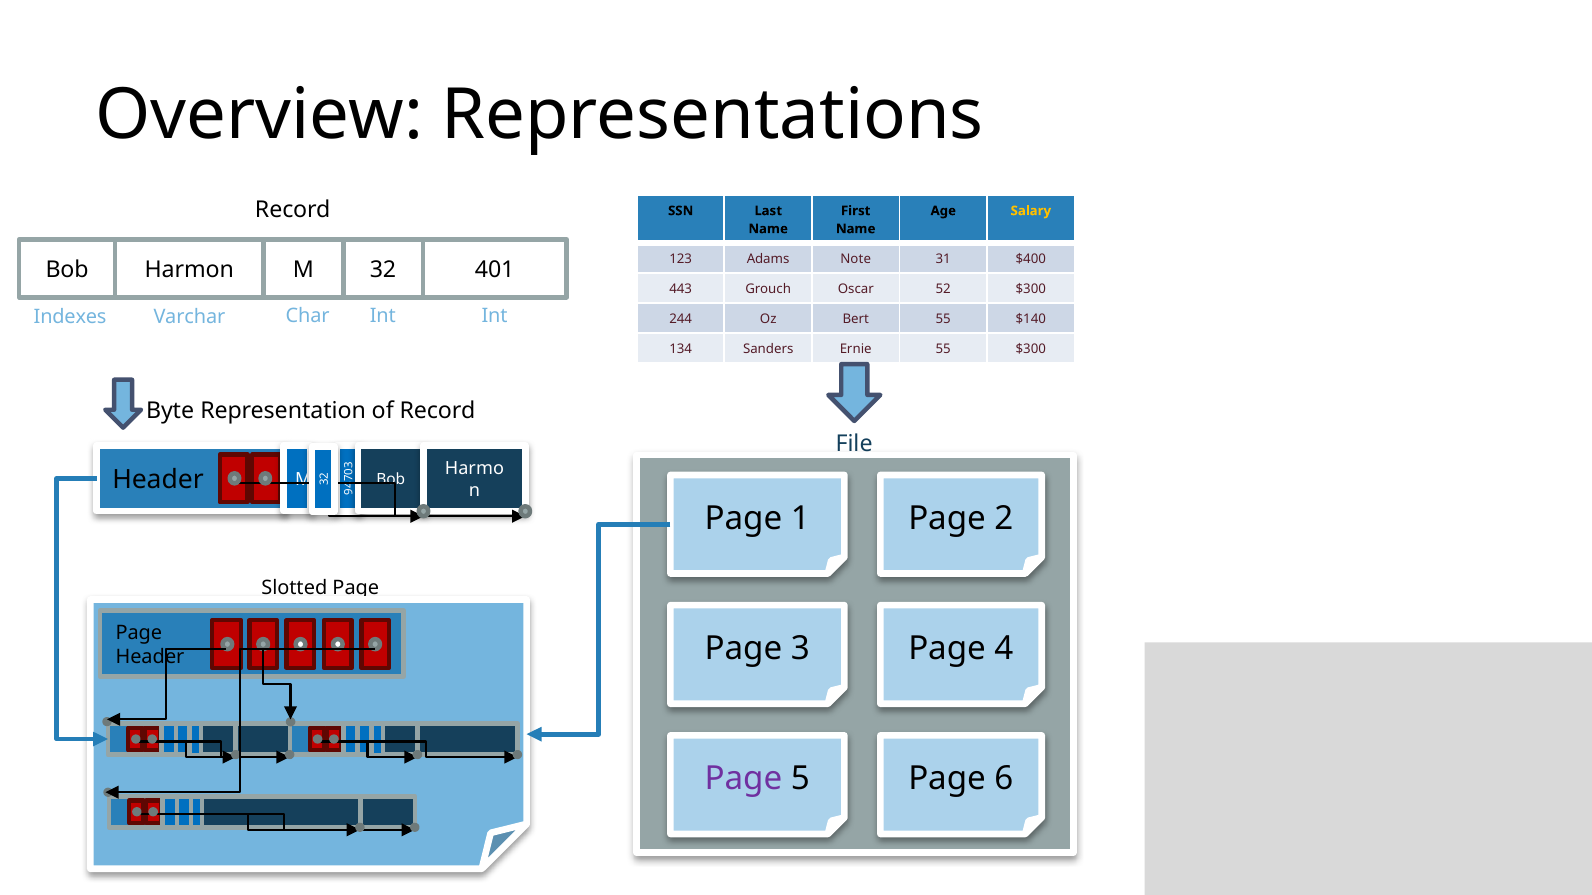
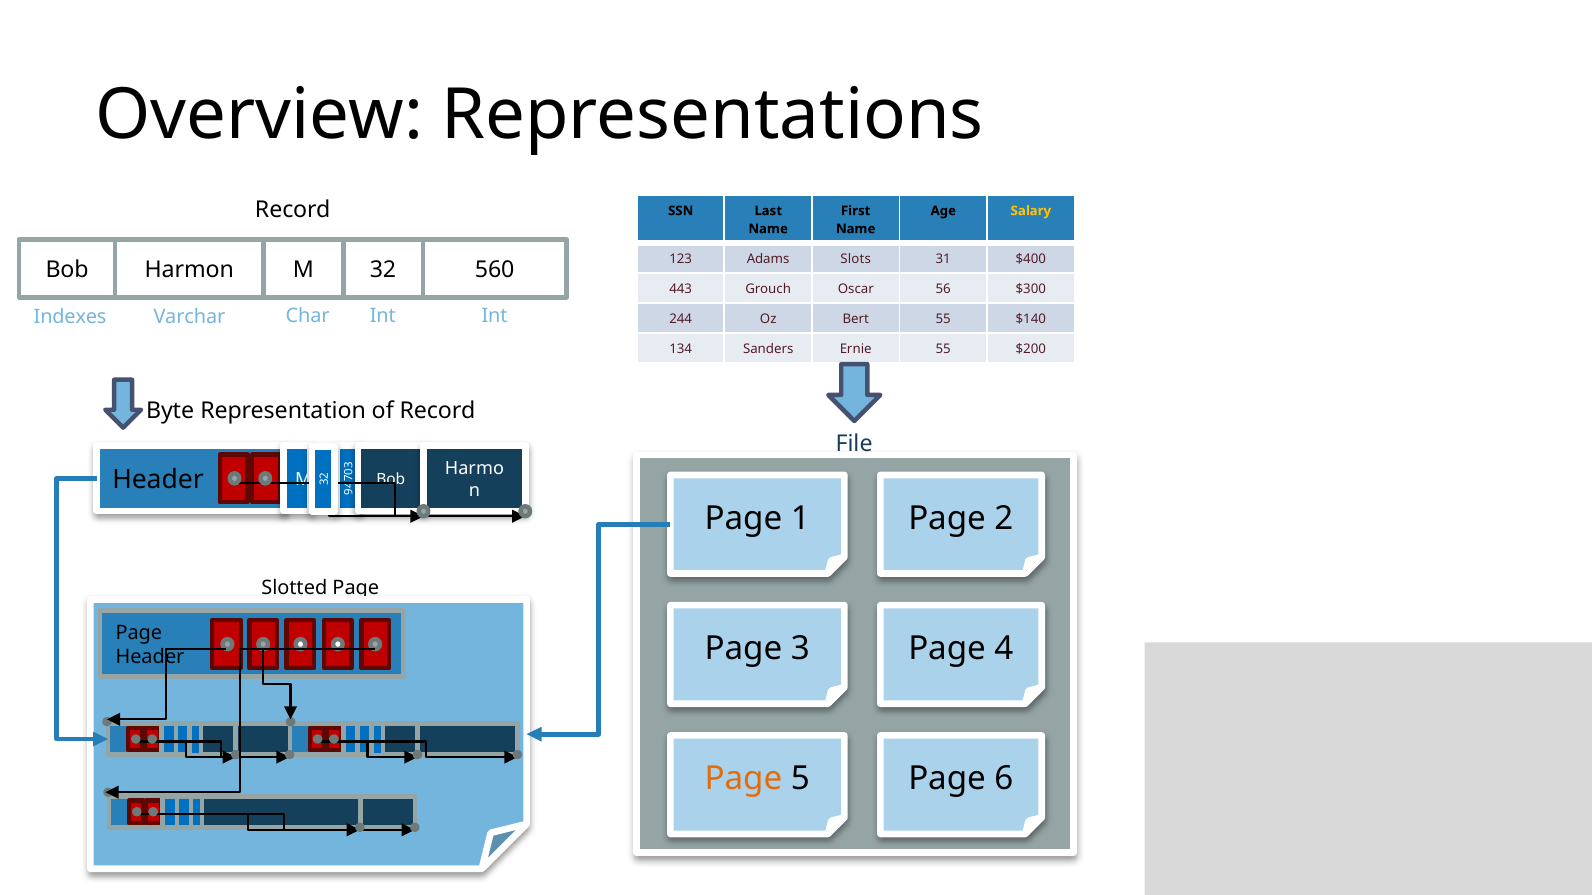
Note: Note -> Slots (856, 259)
401: 401 -> 560 (495, 270)
52: 52 -> 56 (943, 289)
55 $300: $300 -> $200 (1031, 349)
Page colour: purple -> orange (743, 779)
